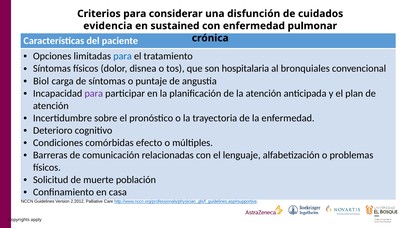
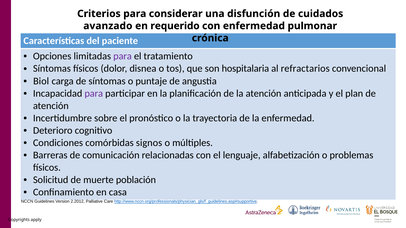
evidencia: evidencia -> avanzado (108, 26)
sustained: sustained -> requerido (175, 26)
para colour: blue -> purple (123, 56)
bronquiales: bronquiales -> refractarios (305, 69)
efecto: efecto -> signos (149, 143)
